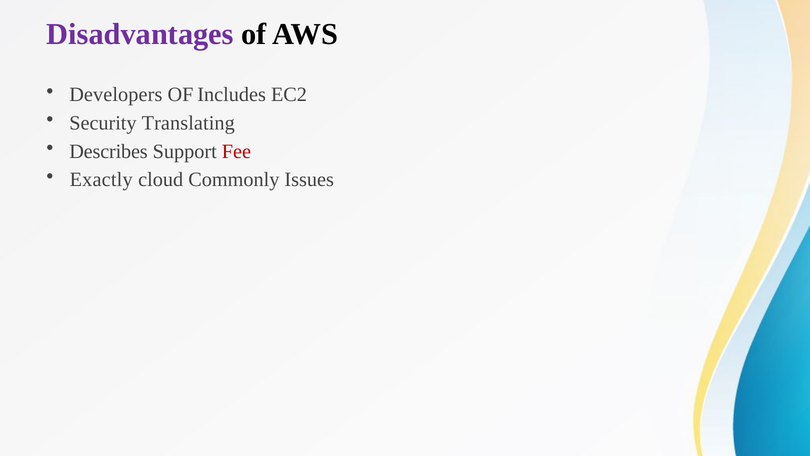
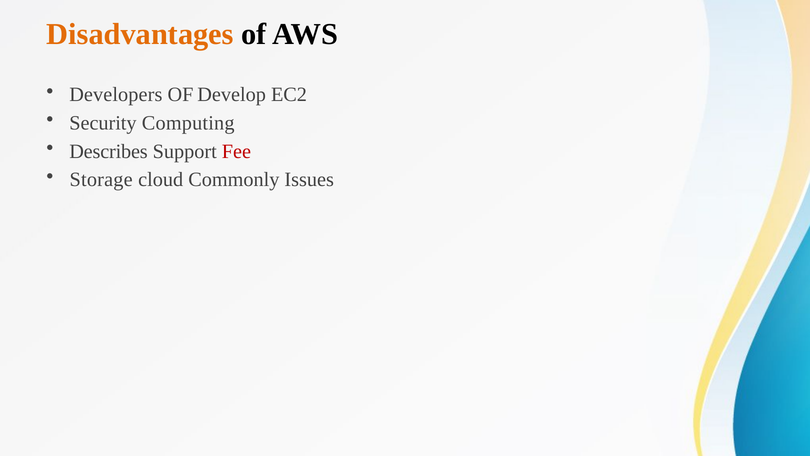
Disadvantages colour: purple -> orange (140, 34)
Includes: Includes -> Develop (232, 95)
Translating: Translating -> Computing (188, 123)
Exactly: Exactly -> Storage (101, 180)
